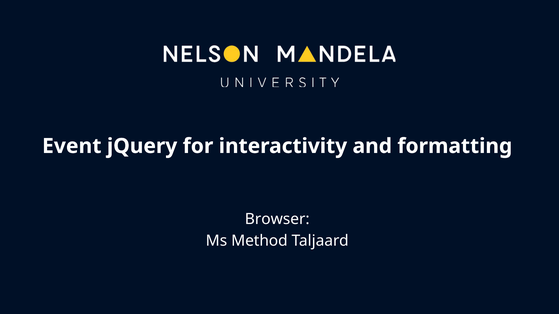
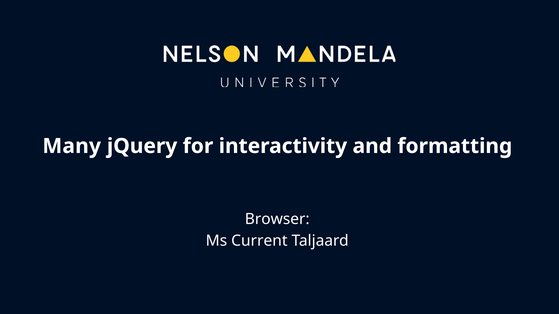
Event: Event -> Many (72, 146)
Method: Method -> Current (259, 241)
